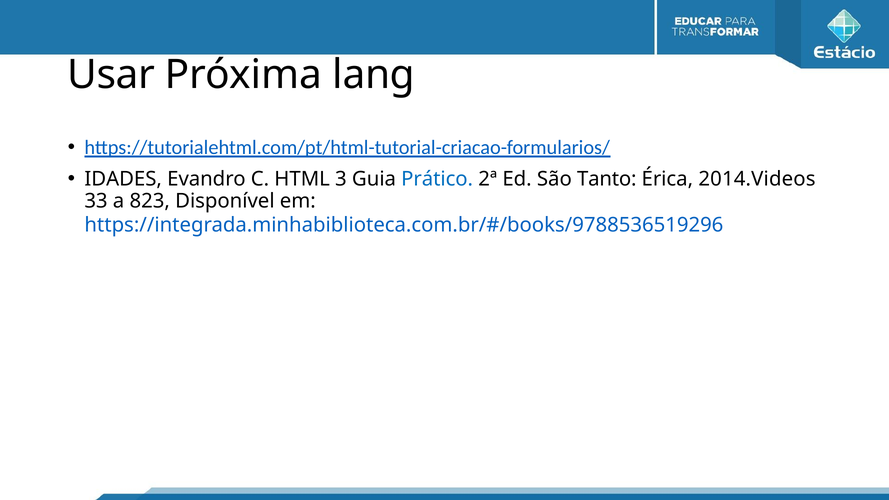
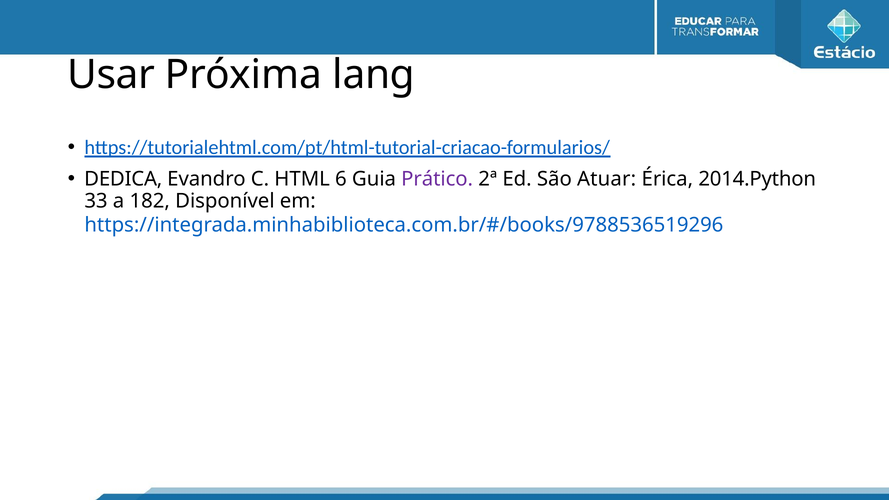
IDADES: IDADES -> DEDICA (123, 179)
3: 3 -> 6 (341, 179)
Prático colour: blue -> purple (437, 179)
Tanto: Tanto -> Atuar (607, 179)
2014.Videos: 2014.Videos -> 2014.Python (757, 179)
823: 823 -> 182 (150, 201)
